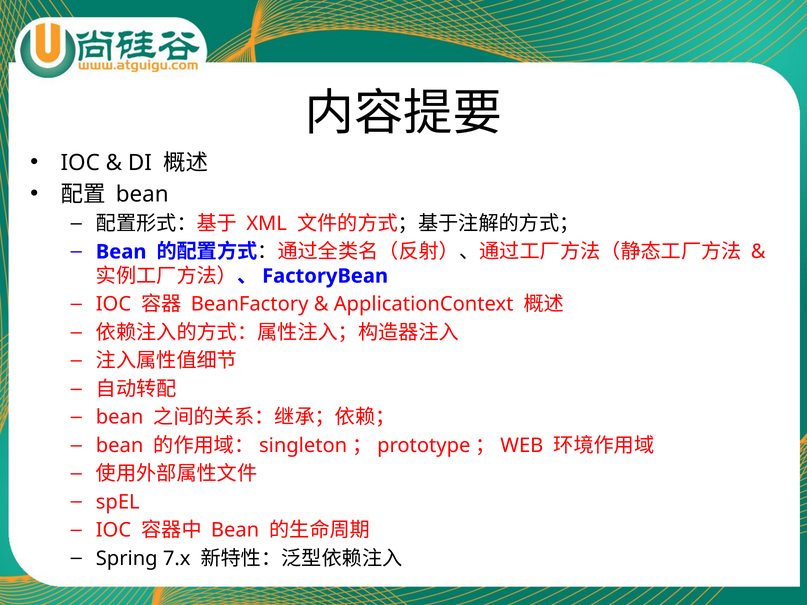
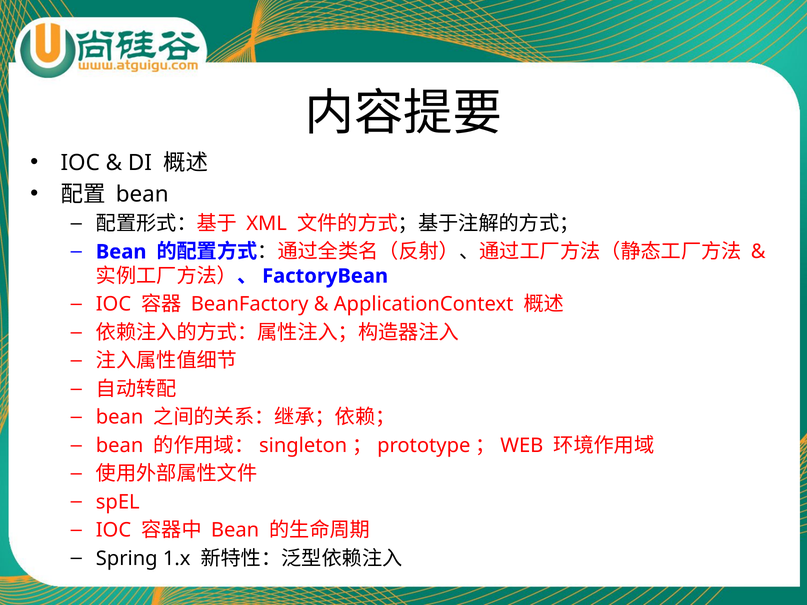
7.x: 7.x -> 1.x (177, 559)
